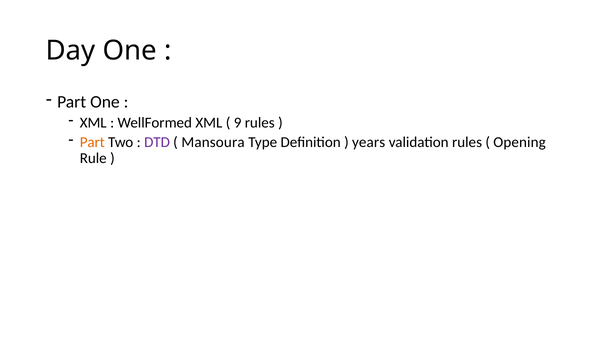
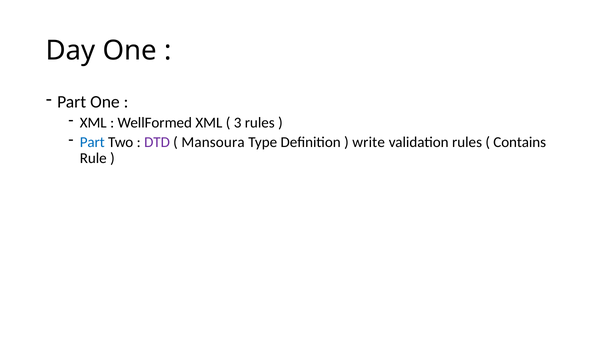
9: 9 -> 3 (238, 123)
Part colour: orange -> blue (92, 142)
years: years -> write (369, 142)
Opening: Opening -> Contains (520, 142)
